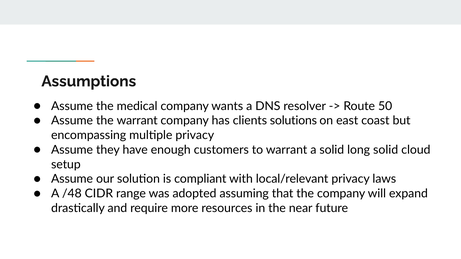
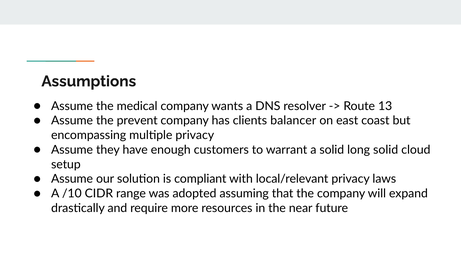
50: 50 -> 13 (385, 106)
the warrant: warrant -> prevent (137, 121)
solutions: solutions -> balancer (293, 121)
/48: /48 -> /10 (72, 194)
